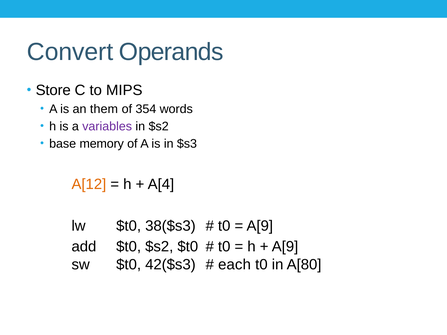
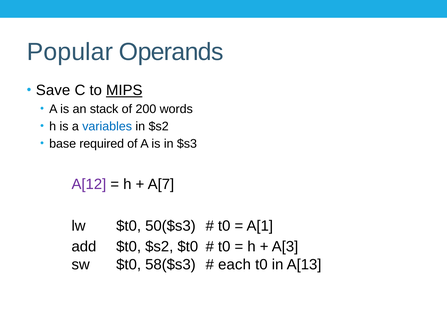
Convert: Convert -> Popular (70, 52)
Store: Store -> Save (53, 90)
MIPS underline: none -> present (124, 90)
them: them -> stack (104, 109)
354: 354 -> 200 (146, 109)
variables colour: purple -> blue (107, 127)
memory: memory -> required (102, 144)
A[12 colour: orange -> purple (89, 184)
A[4: A[4 -> A[7 (161, 184)
38($s3: 38($s3 -> 50($s3 (170, 226)
A[9: A[9 -> A[1 (260, 226)
A[9: A[9 -> A[3 (285, 247)
42($s3: 42($s3 -> 58($s3 (170, 265)
A[80: A[80 -> A[13 (304, 265)
